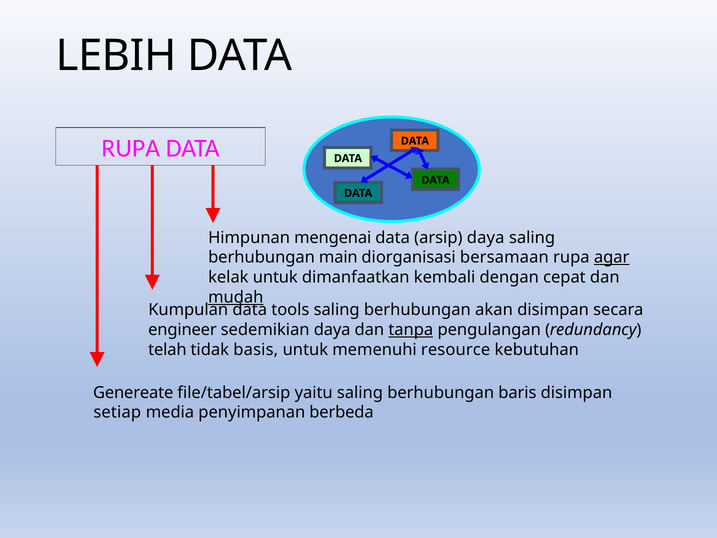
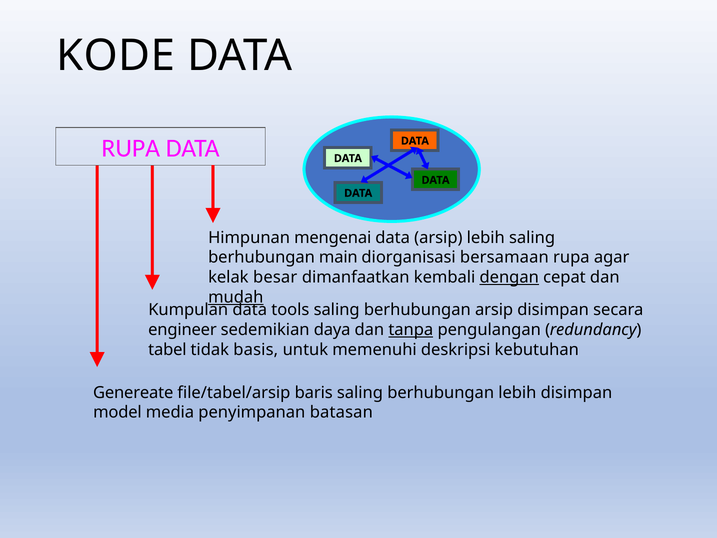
LEBIH: LEBIH -> KODE (116, 56)
arsip daya: daya -> lebih (486, 237)
agar underline: present -> none (612, 257)
kelak untuk: untuk -> besar (275, 277)
dengan underline: none -> present (509, 277)
berhubungan akan: akan -> arsip (494, 310)
telah: telah -> tabel (167, 349)
resource: resource -> deskripsi (456, 349)
yaitu: yaitu -> baris (314, 392)
berhubungan baris: baris -> lebih (517, 392)
setiap: setiap -> model (117, 412)
berbeda: berbeda -> batasan (341, 412)
